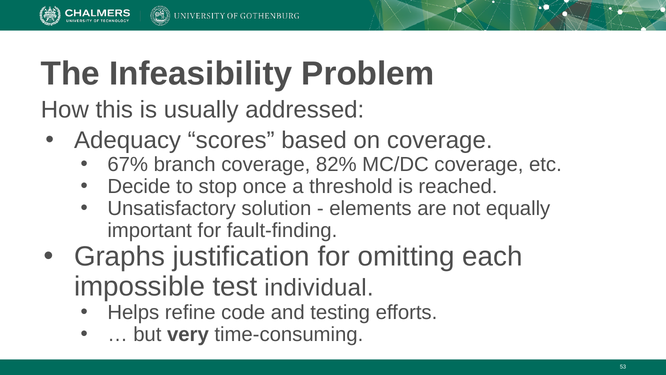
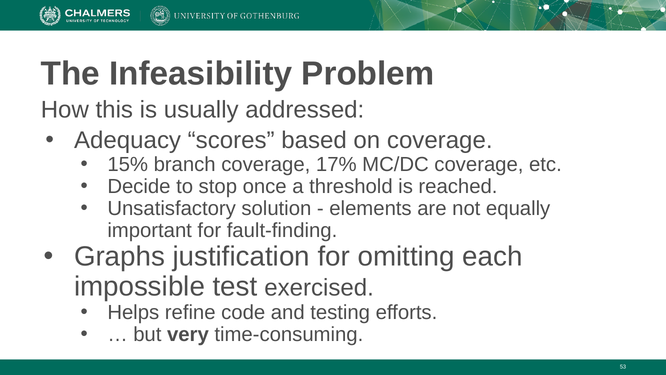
67%: 67% -> 15% (128, 164)
82%: 82% -> 17% (336, 164)
individual: individual -> exercised (319, 287)
